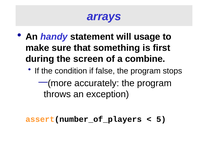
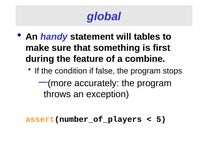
arrays: arrays -> global (104, 16)
usage: usage -> tables (147, 37)
screen: screen -> feature (88, 59)
